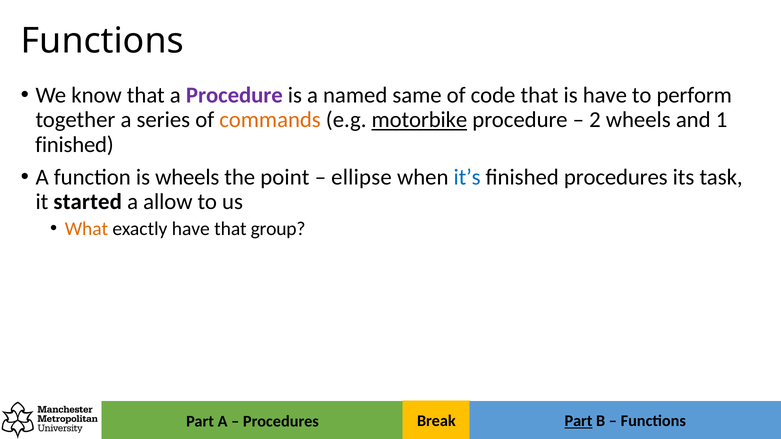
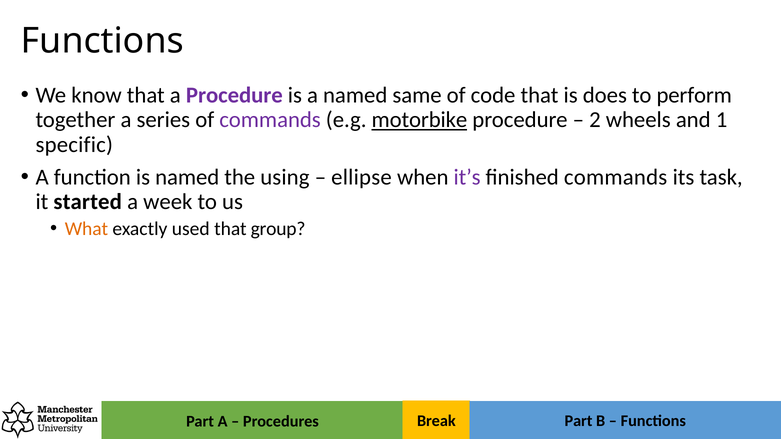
is have: have -> does (605, 95)
commands colour: orange -> purple (270, 120)
finished: finished -> specific (74, 145)
is wheels: wheels -> named (187, 177)
point: point -> using (285, 177)
it’s colour: blue -> purple (467, 177)
finished procedures: procedures -> commands (616, 177)
allow: allow -> week (168, 202)
exactly have: have -> used (191, 229)
Part underline: present -> none (579, 421)
